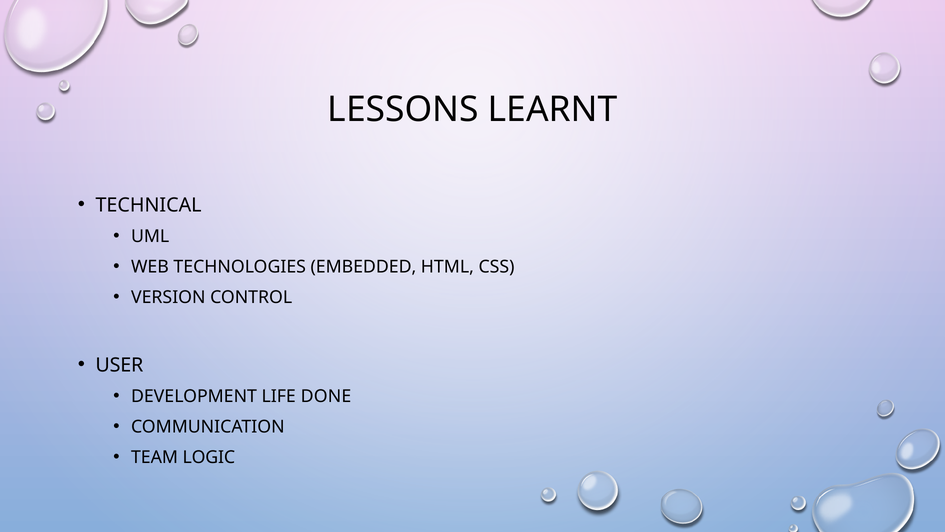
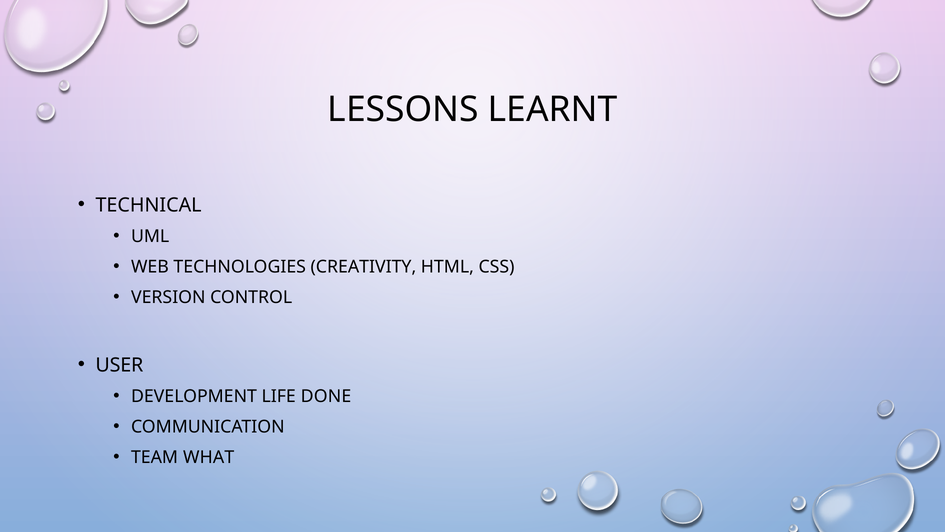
EMBEDDED: EMBEDDED -> CREATIVITY (363, 267)
LOGIC: LOGIC -> WHAT (209, 457)
